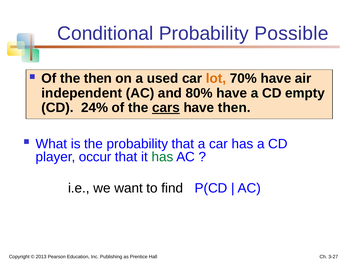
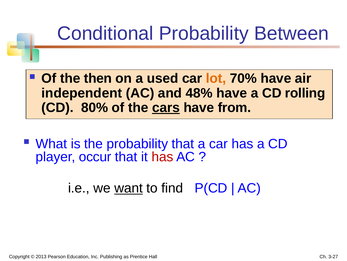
Possible: Possible -> Between (292, 33)
80%: 80% -> 48% (199, 93)
empty: empty -> rolling (305, 93)
24%: 24% -> 80% (95, 107)
have then: then -> from (234, 107)
has colour: green -> red (162, 156)
want underline: none -> present (129, 188)
